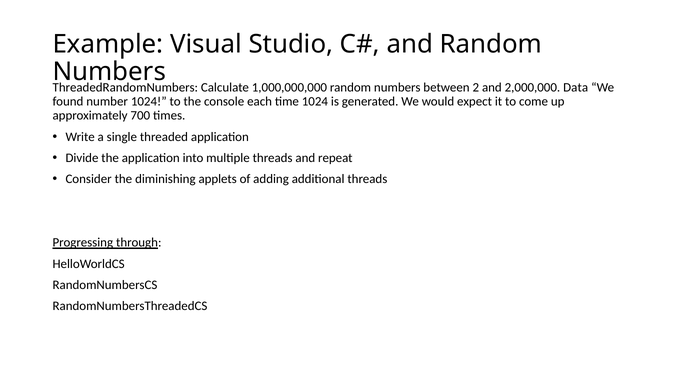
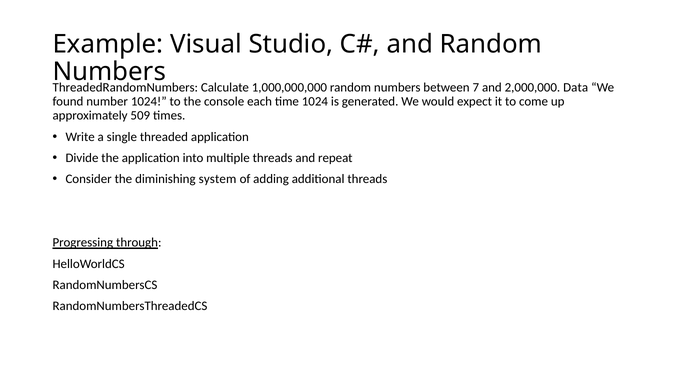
2: 2 -> 7 (476, 88)
700: 700 -> 509 (140, 116)
applets: applets -> system (218, 179)
